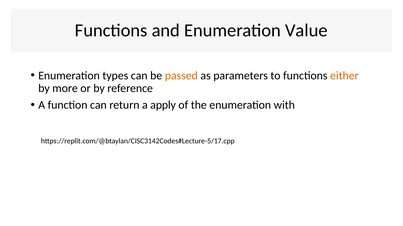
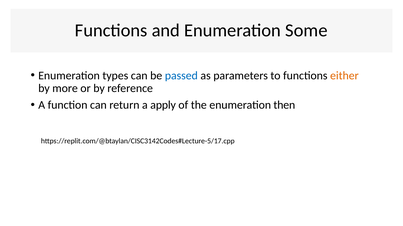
Value: Value -> Some (306, 31)
passed colour: orange -> blue (181, 76)
with: with -> then (284, 105)
